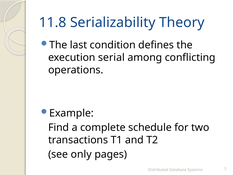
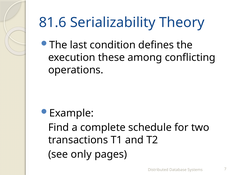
11.8: 11.8 -> 81.6 (53, 23)
serial: serial -> these (111, 57)
